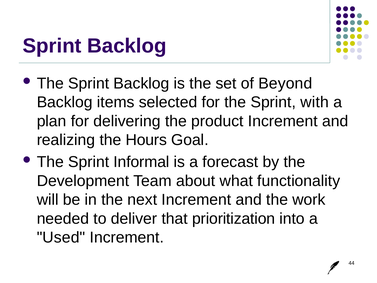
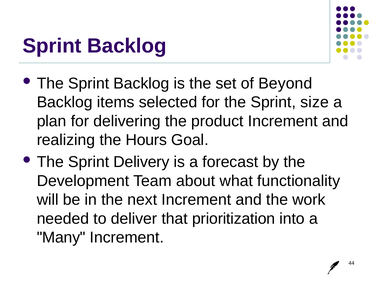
with: with -> size (315, 102)
Informal: Informal -> Delivery (141, 162)
Used: Used -> Many (61, 237)
